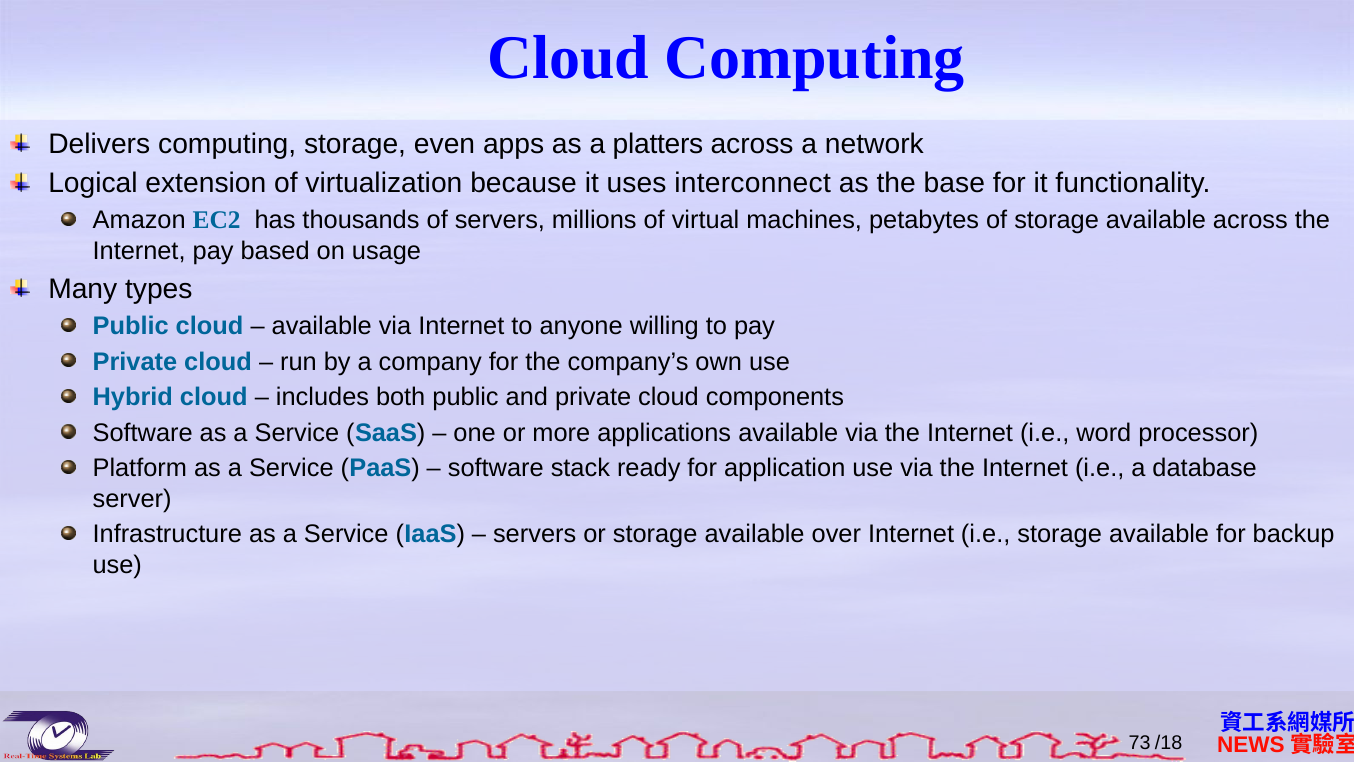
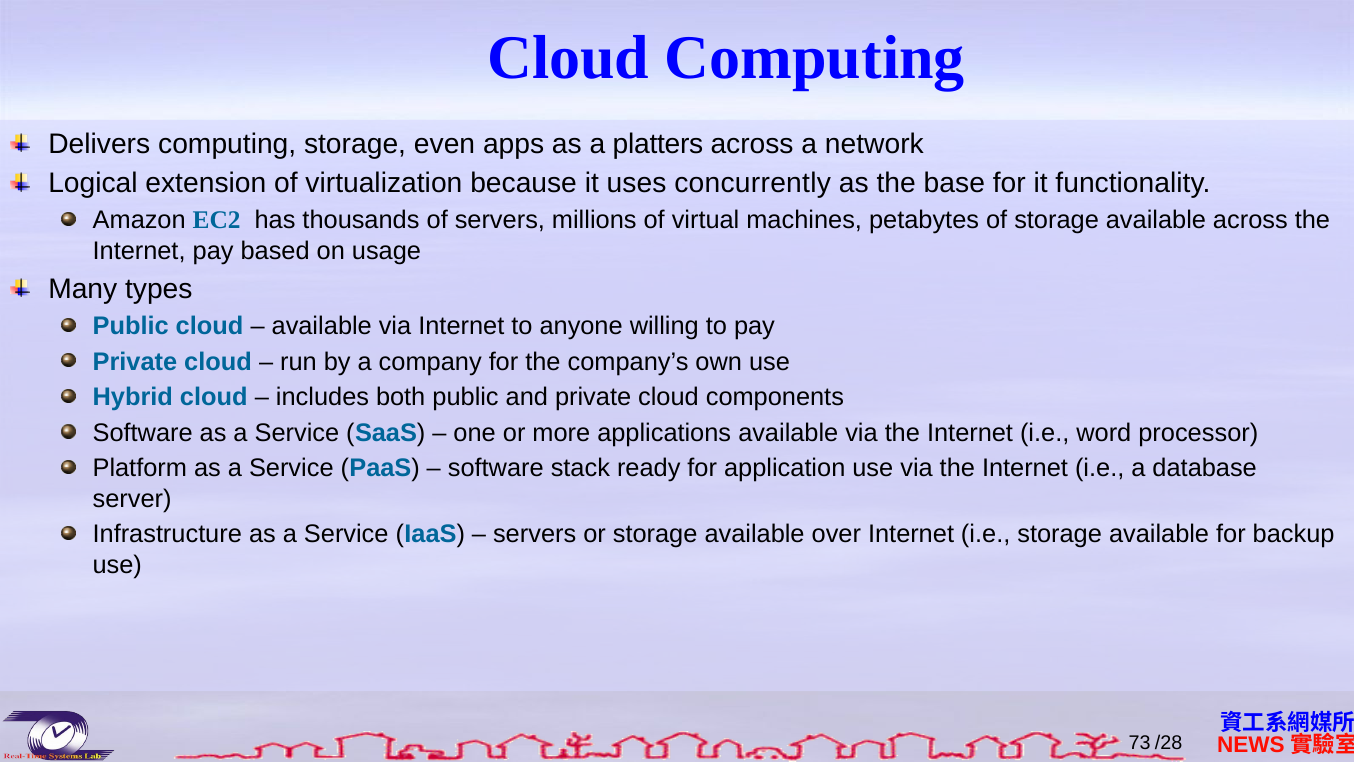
interconnect: interconnect -> concurrently (753, 183)
/18: /18 -> /28 (1169, 743)
